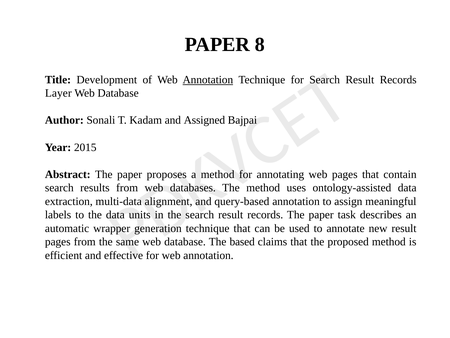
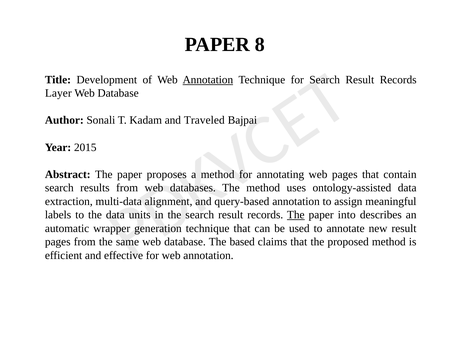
Assigned: Assigned -> Traveled (204, 120)
The underline: none -> present (296, 215)
task: task -> into (347, 215)
